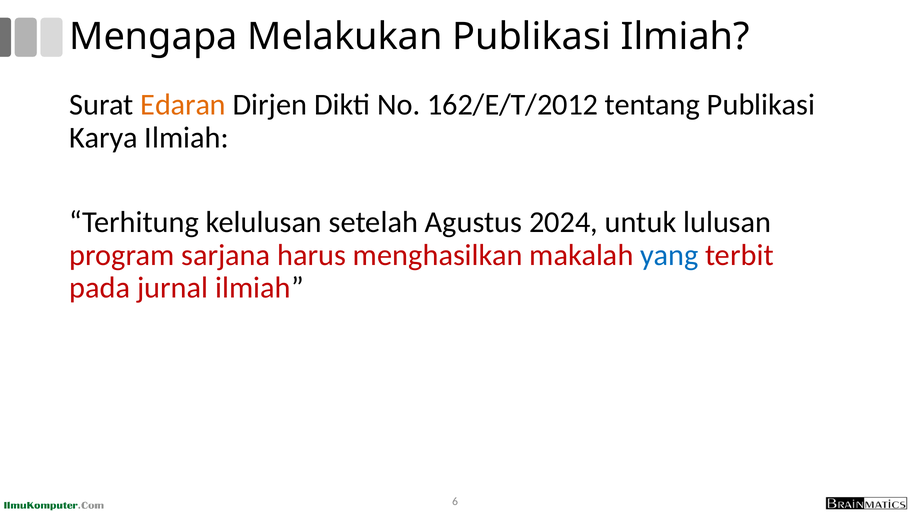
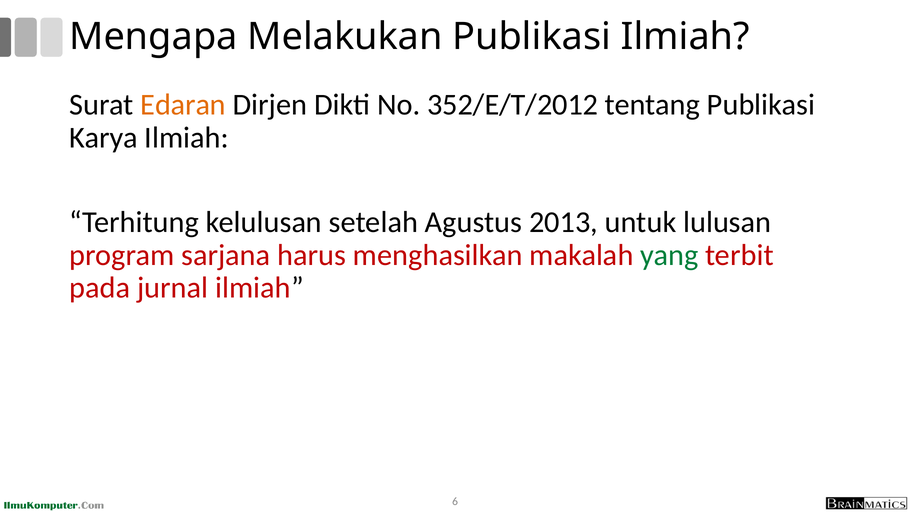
162/E/T/2012: 162/E/T/2012 -> 352/E/T/2012 (513, 105)
2024: 2024 -> 2013 (564, 222)
yang colour: blue -> green (669, 255)
